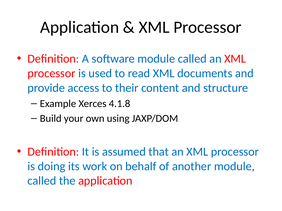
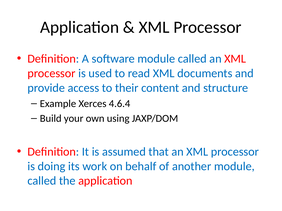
4.1.8: 4.1.8 -> 4.6.4 (120, 104)
